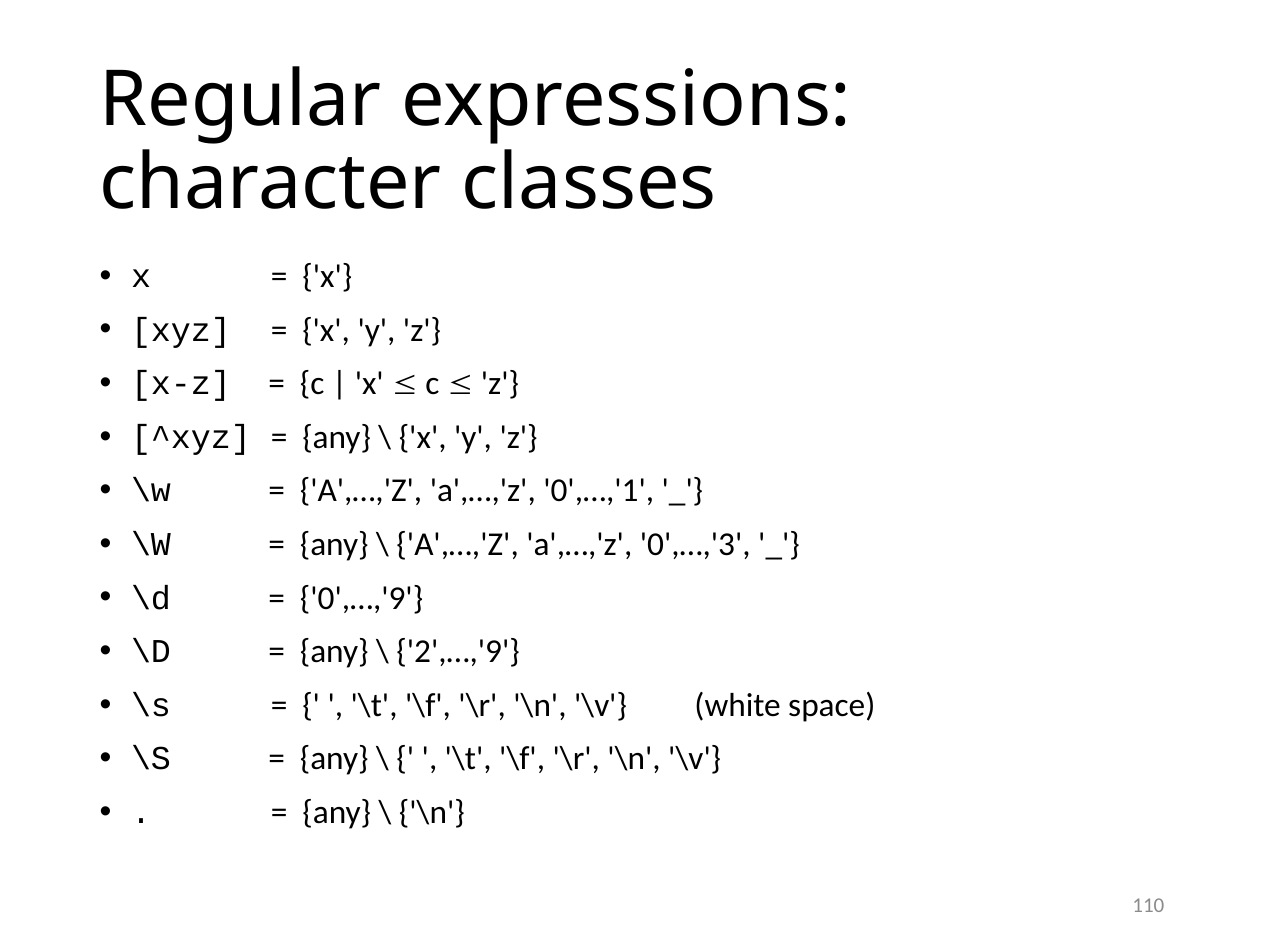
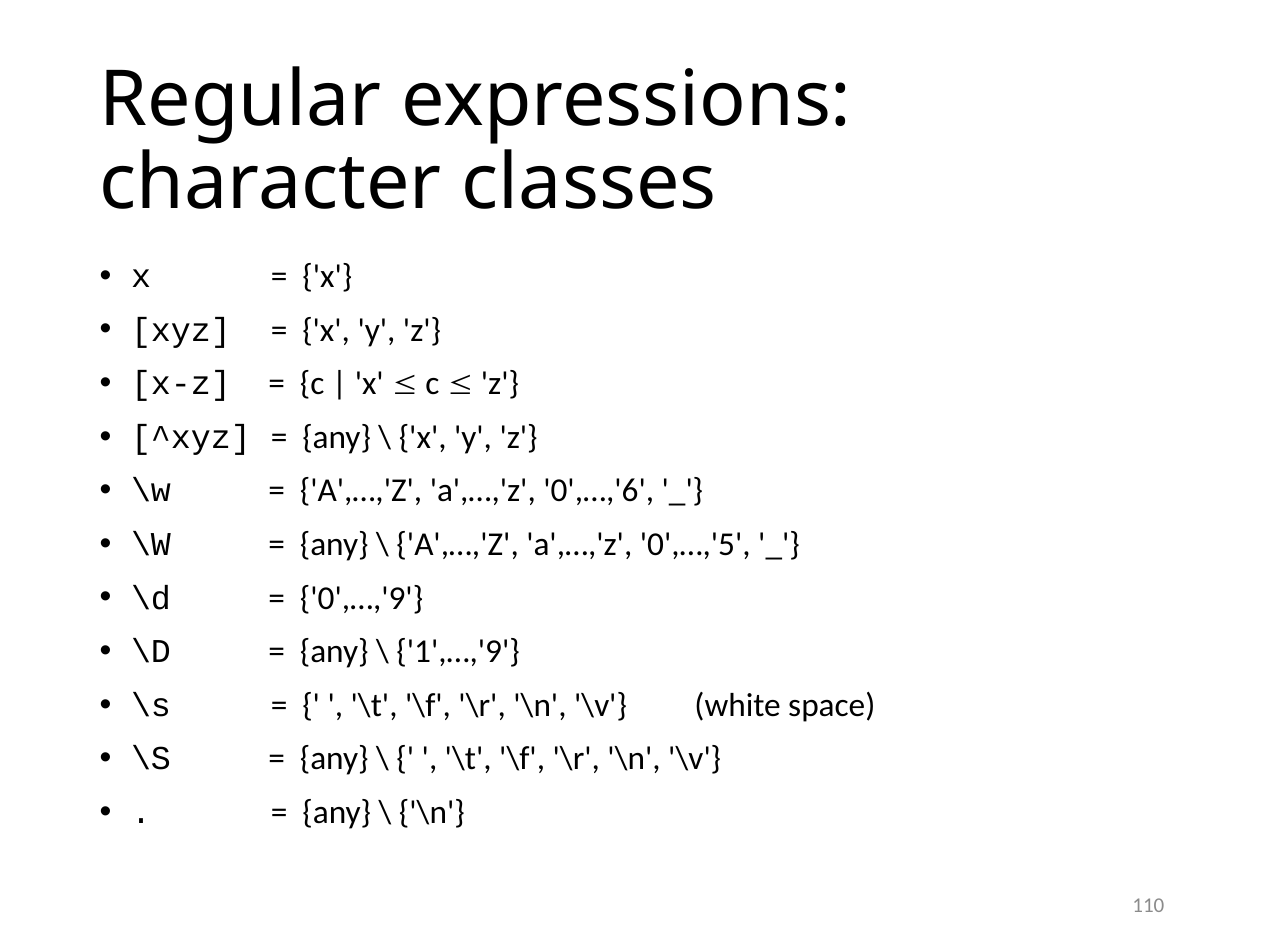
0',…,'1: 0',…,'1 -> 0',…,'6 (599, 491)
0',…,'3: 0',…,'3 -> 0',…,'5 (695, 544)
2',…,'9: 2',…,'9 -> 1',…,'9 (458, 652)
